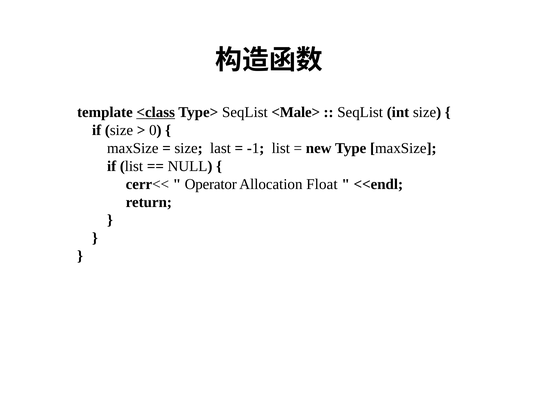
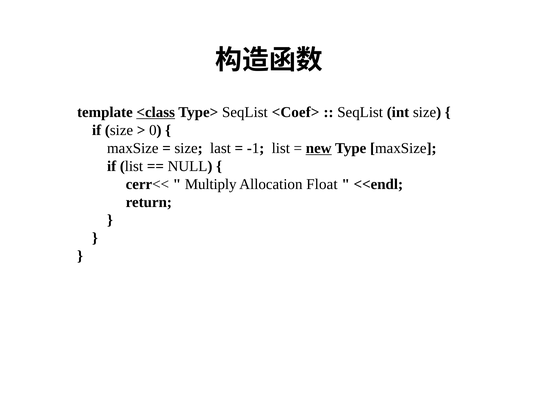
<Male>: <Male> -> <Coef> (296, 112)
new underline: none -> present (319, 148)
Operator: Operator -> Multiply (211, 184)
